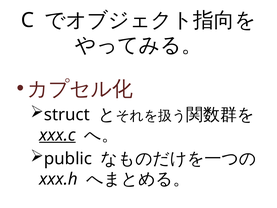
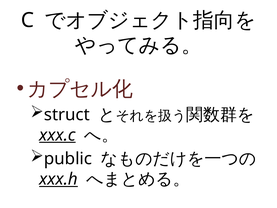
xxx.h underline: none -> present (58, 179)
